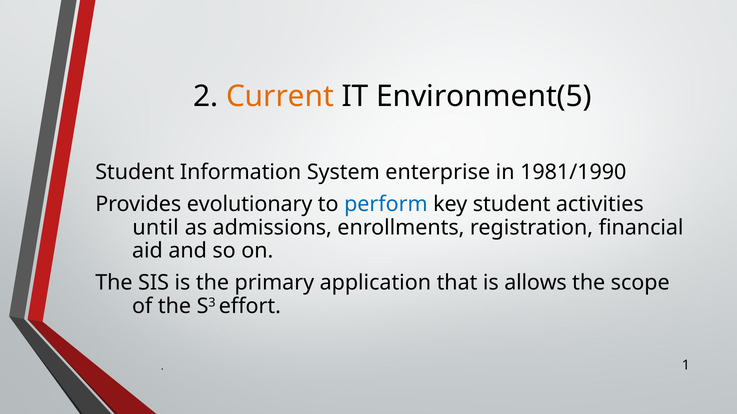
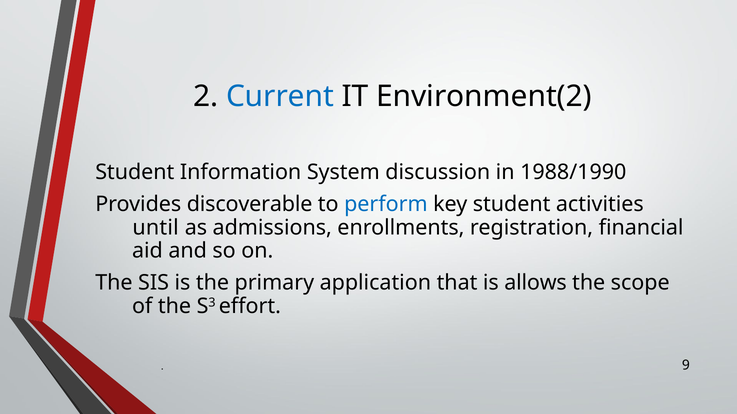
Current colour: orange -> blue (280, 97)
Environment(5: Environment(5 -> Environment(2 (484, 97)
enterprise: enterprise -> discussion (438, 172)
1981/1990: 1981/1990 -> 1988/1990 (573, 172)
evolutionary: evolutionary -> discoverable (250, 205)
1: 1 -> 9 (686, 366)
